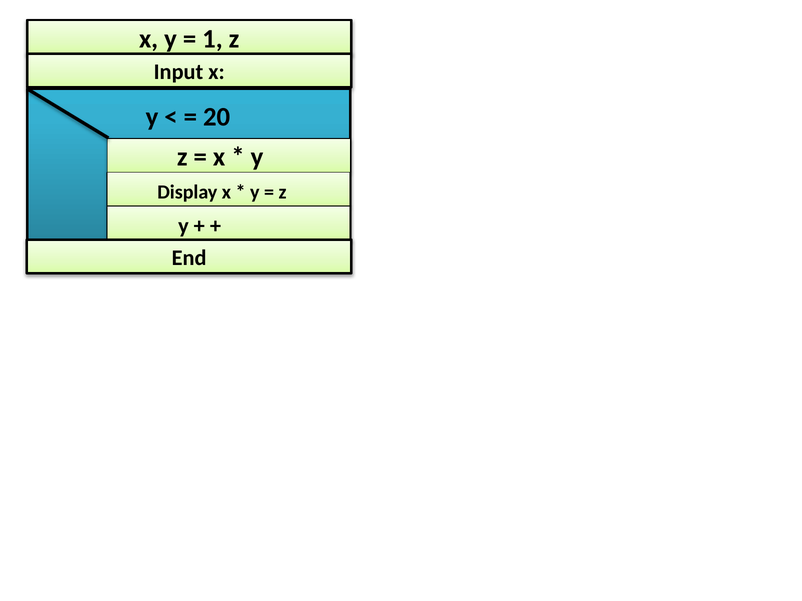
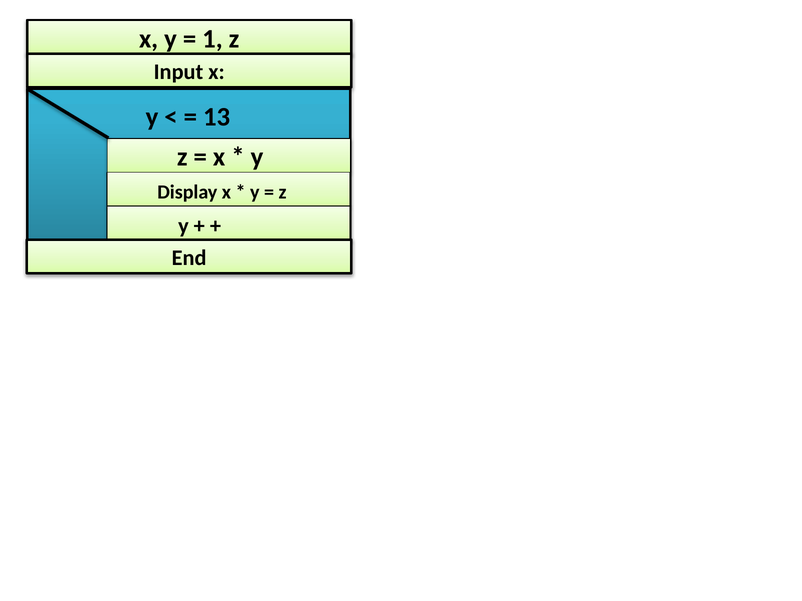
20: 20 -> 13 (217, 117)
